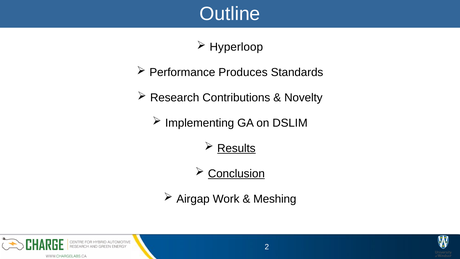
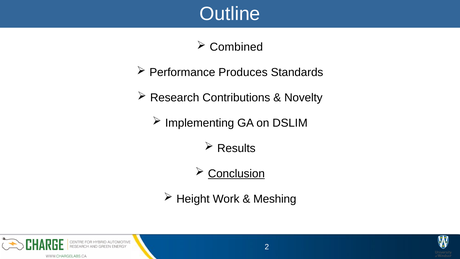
Hyperloop: Hyperloop -> Combined (236, 47)
Results underline: present -> none (236, 148)
Airgap: Airgap -> Height (193, 199)
